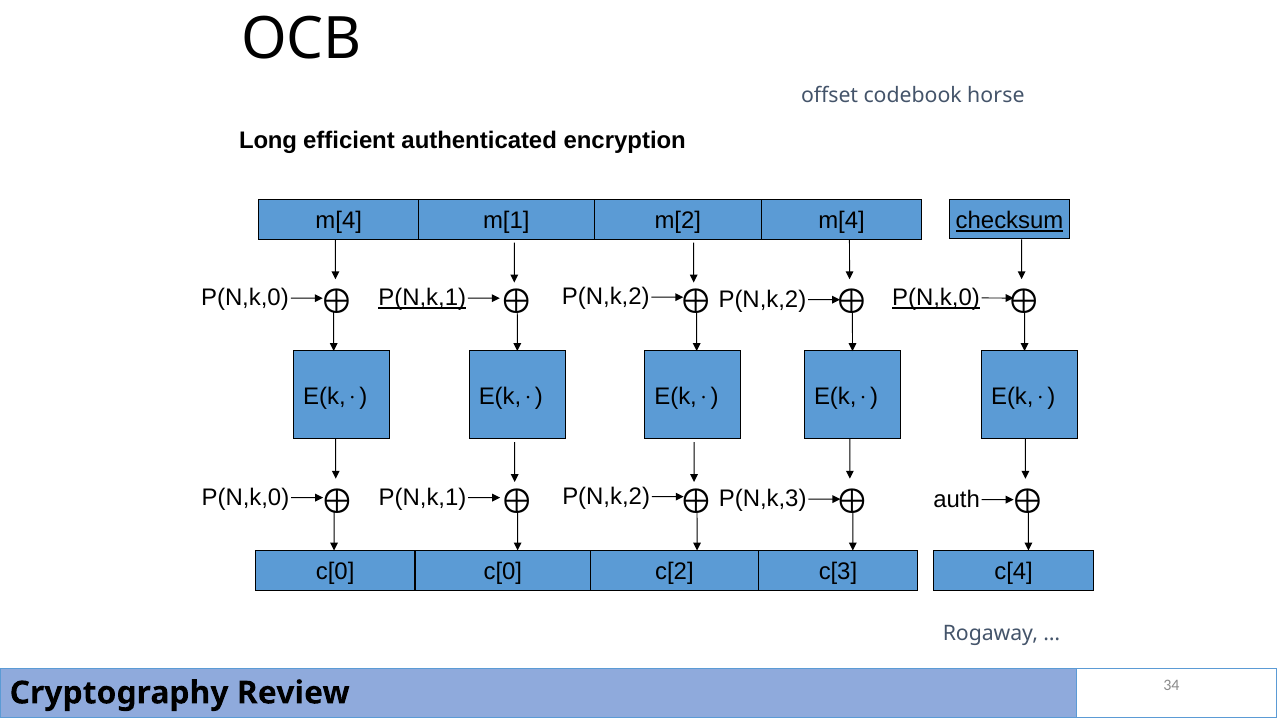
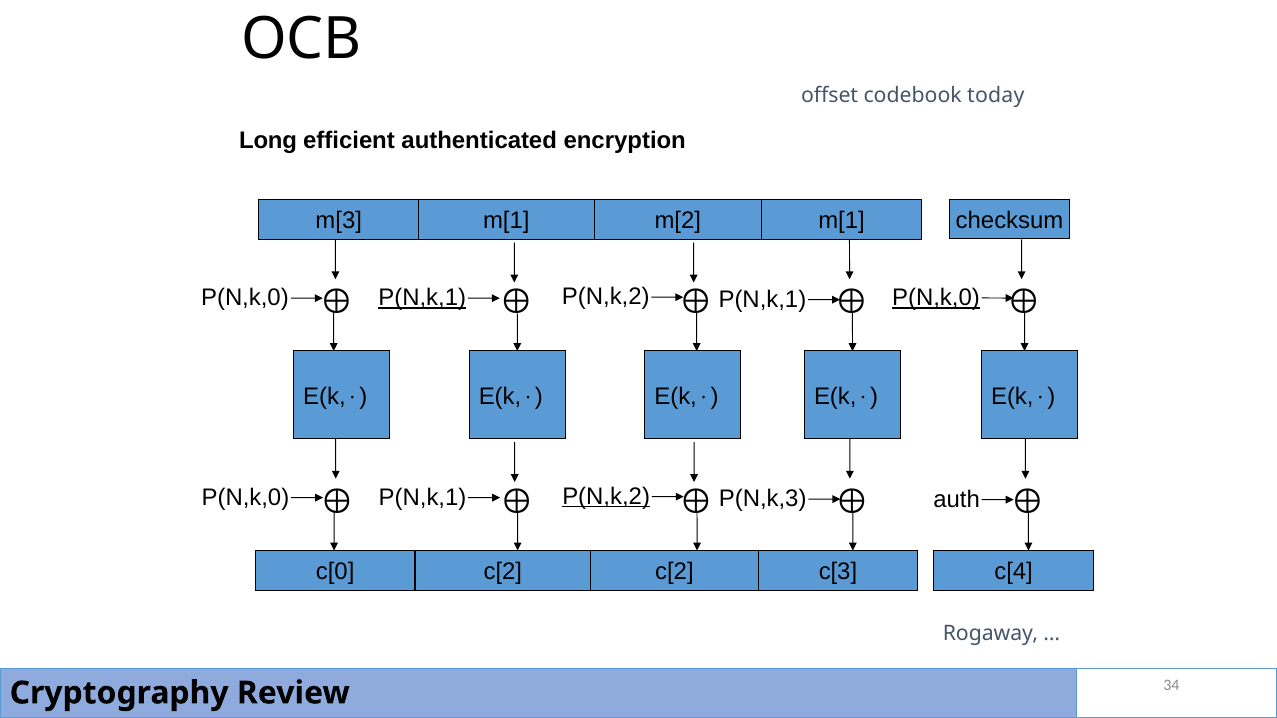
horse: horse -> today (996, 95)
checksum underline: present -> none (1010, 221)
m[4: m[4 -> m[3 (339, 221)
m[2 m[4: m[4 -> m[1 (842, 221)
P(N,k,2 P(N,k,2: P(N,k,2 -> P(N,k,1 (762, 300)
P(N,k,2 underline: none -> present (606, 497)
c[0 c[0: c[0 -> c[2 (503, 572)
